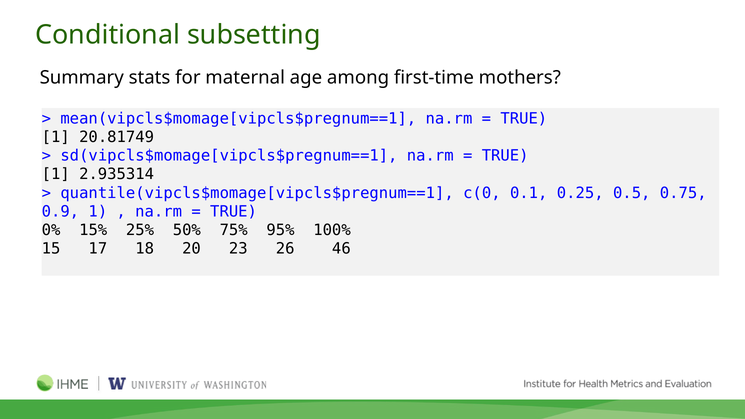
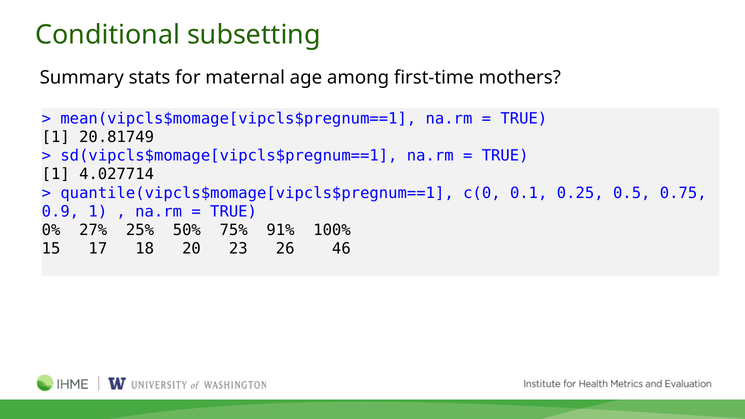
2.935314: 2.935314 -> 4.027714 (117, 174)
15%: 15% -> 27% (93, 230)
95%: 95% -> 91% (281, 230)
